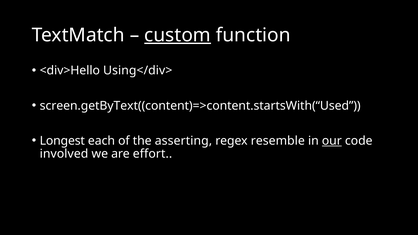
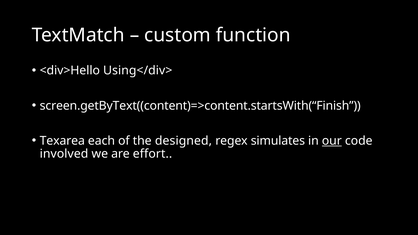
custom underline: present -> none (178, 35)
screen.getByText((content)=>content.startsWith(“Used: screen.getByText((content)=>content.startsWith(“Used -> screen.getByText((content)=>content.startsWith(“Finish (200, 106)
Longest: Longest -> Texarea (62, 141)
asserting: asserting -> designed (183, 141)
resemble: resemble -> simulates (278, 141)
